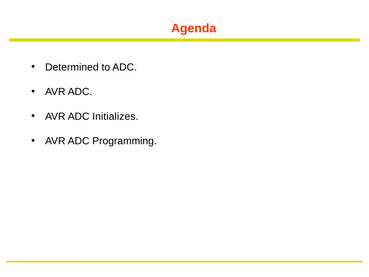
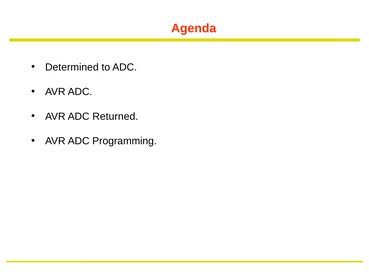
Initializes: Initializes -> Returned (115, 116)
